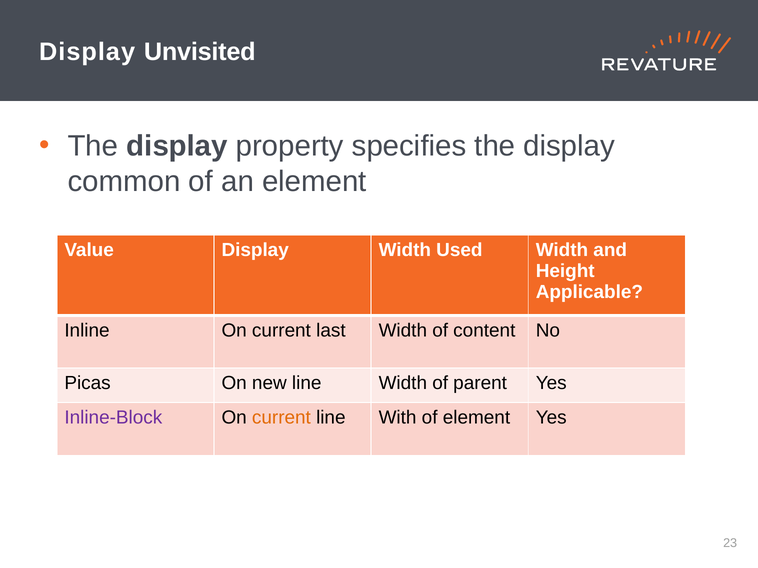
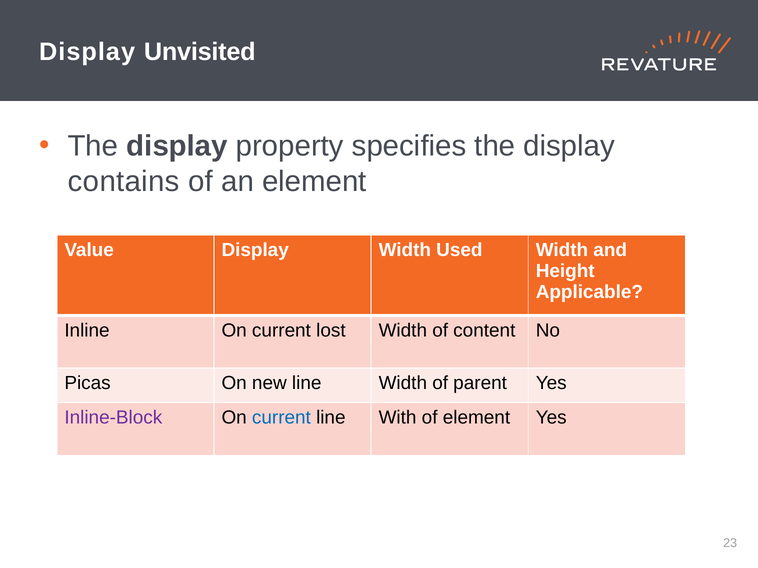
common: common -> contains (124, 182)
last: last -> lost (331, 331)
current colour: orange -> blue (281, 418)
